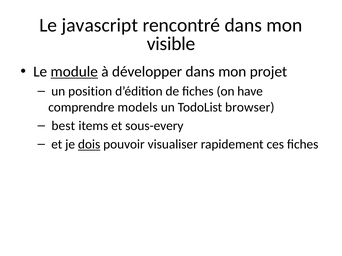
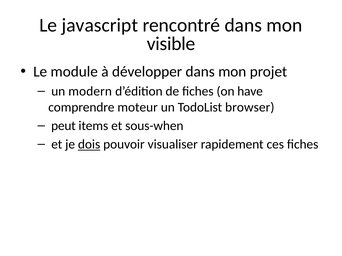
module underline: present -> none (74, 72)
position: position -> modern (90, 91)
models: models -> moteur (138, 107)
best: best -> peut (63, 126)
sous-every: sous-every -> sous-when (154, 126)
